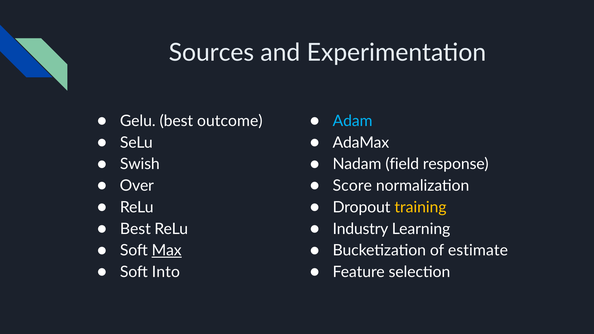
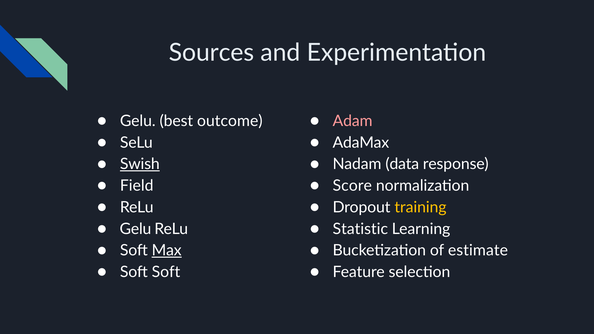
Adam colour: light blue -> pink (353, 121)
Swish underline: none -> present (140, 164)
field: field -> data (402, 164)
Over: Over -> Field (137, 186)
Best: Best -> Gelu (135, 229)
Industry: Industry -> Statistic (360, 229)
Soft Into: Into -> Soft (166, 272)
